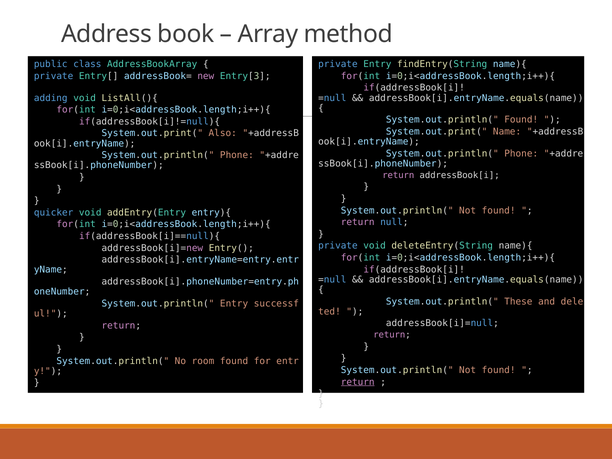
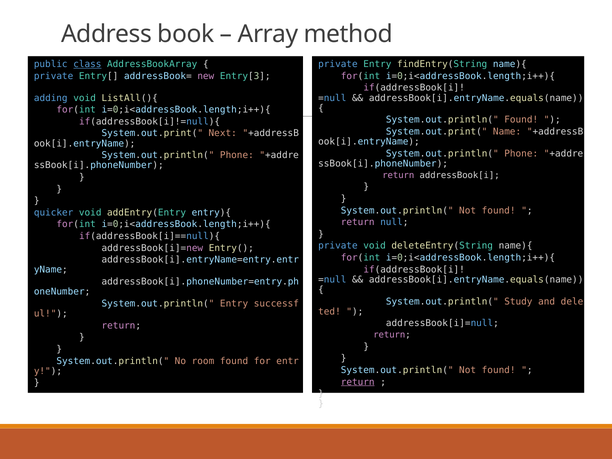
class underline: none -> present (87, 64)
Also: Also -> Next (223, 133)
These: These -> Study (518, 301)
